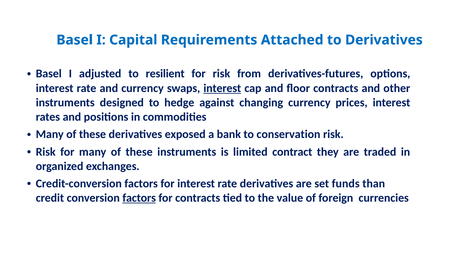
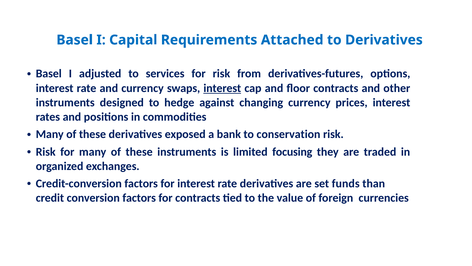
resilient: resilient -> services (165, 74)
contract: contract -> focusing (292, 152)
factors underline: present -> none (139, 198)
